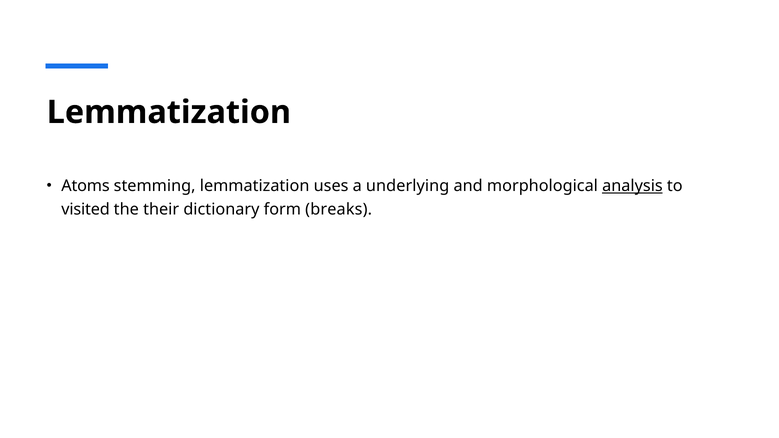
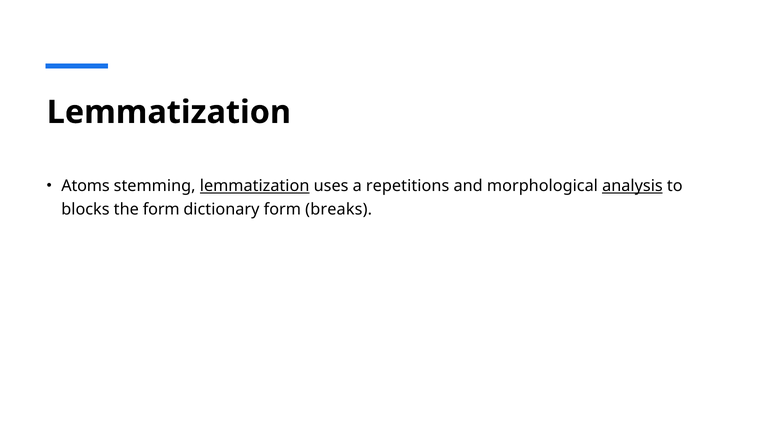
lemmatization underline: none -> present (255, 186)
underlying: underlying -> repetitions (408, 186)
visited: visited -> blocks (85, 209)
the their: their -> form (161, 209)
